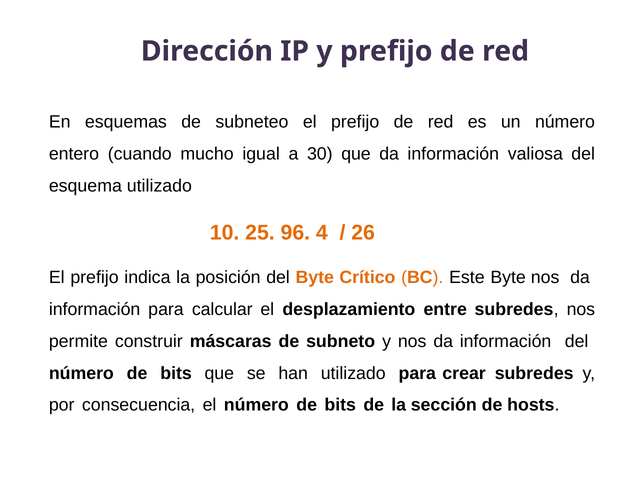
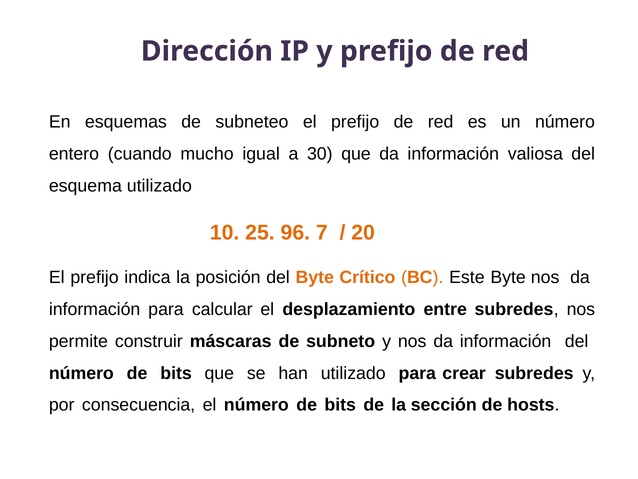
4: 4 -> 7 (322, 233)
26: 26 -> 20 (363, 233)
